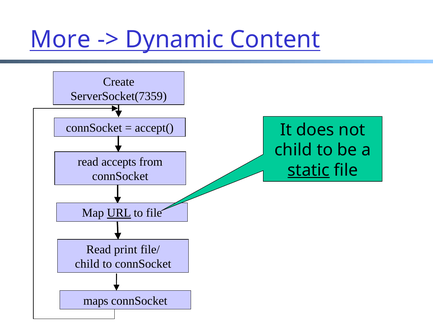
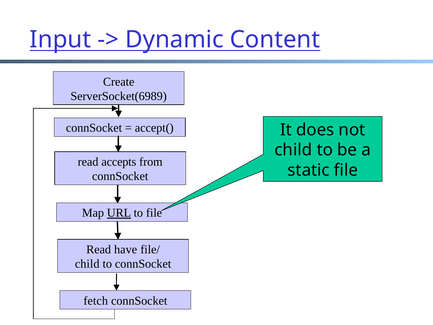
More: More -> Input (60, 40)
ServerSocket(7359: ServerSocket(7359 -> ServerSocket(6989 (119, 96)
static underline: present -> none (309, 170)
print: print -> have (126, 249)
maps: maps -> fetch (96, 301)
